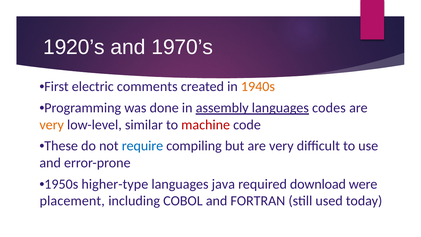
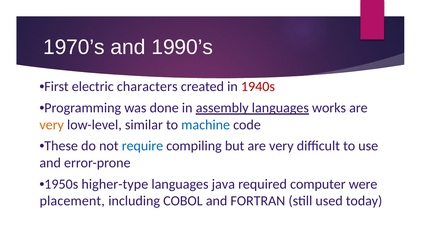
1920’s: 1920’s -> 1970’s (74, 47)
1970’s: 1970’s -> 1990’s (182, 47)
comments: comments -> characters (147, 87)
1940s colour: orange -> red (258, 87)
codes: codes -> works (329, 108)
machine colour: red -> blue (206, 125)
download: download -> computer (318, 184)
